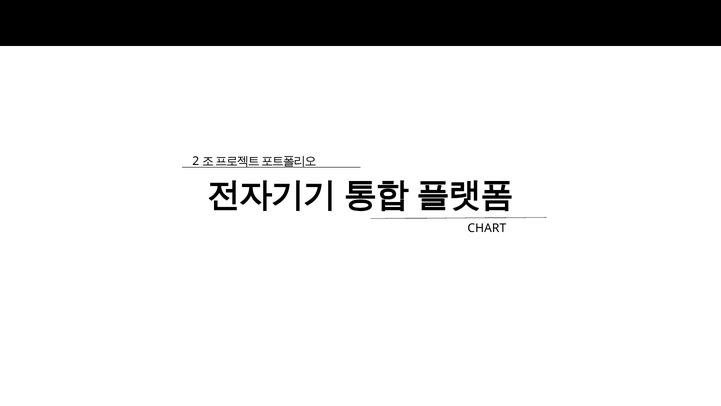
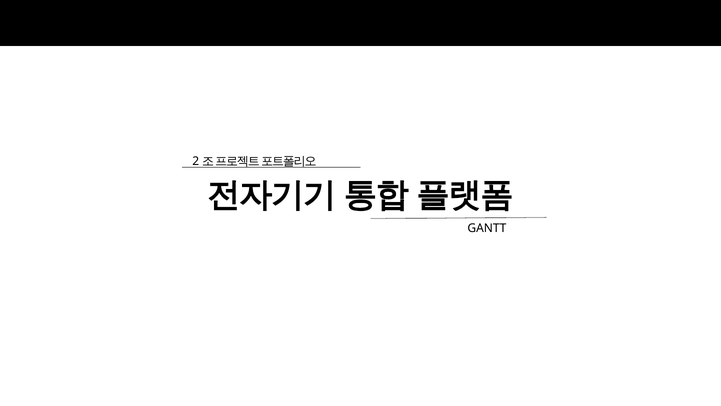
CHART: CHART -> GANTT (487, 228)
